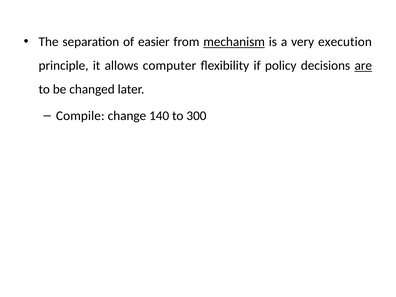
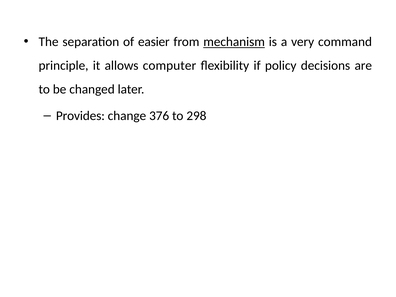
execution: execution -> command (345, 42)
are underline: present -> none (363, 66)
Compile: Compile -> Provides (80, 116)
140: 140 -> 376 (159, 116)
300: 300 -> 298 (196, 116)
